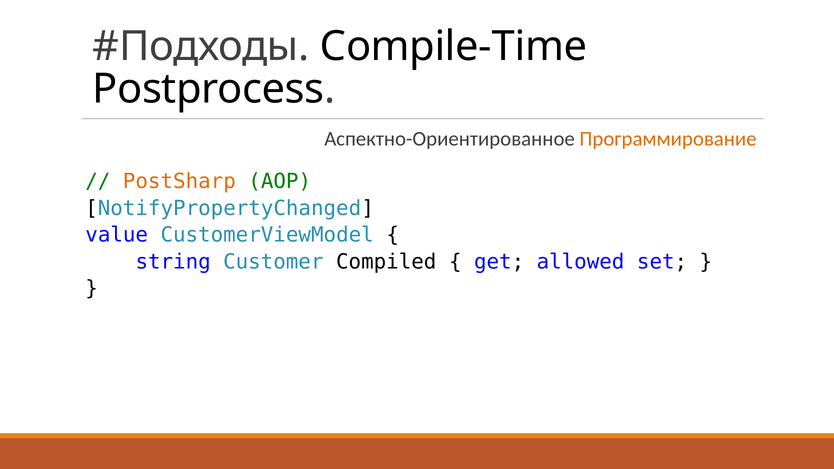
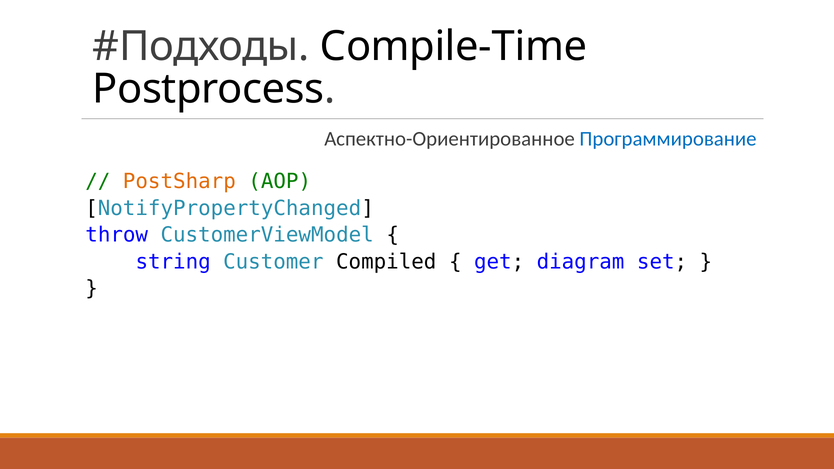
Программирование colour: orange -> blue (668, 139)
value: value -> throw (117, 235)
allowed: allowed -> diagram (581, 262)
